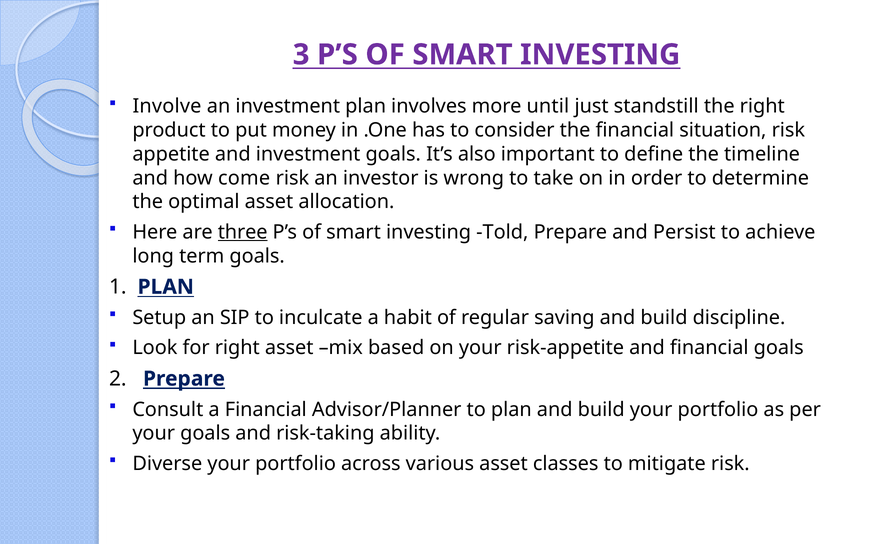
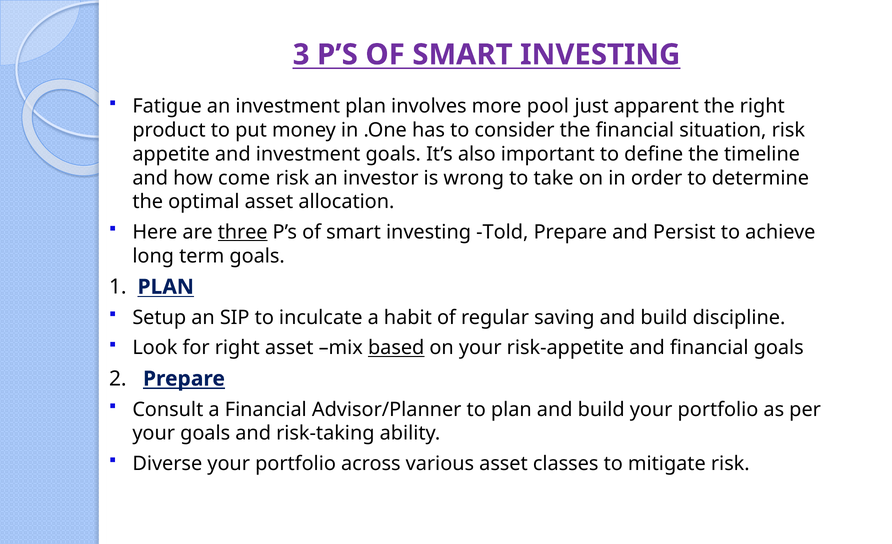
Involve: Involve -> Fatigue (167, 106)
until: until -> pool (548, 106)
standstill: standstill -> apparent (656, 106)
based underline: none -> present (396, 348)
